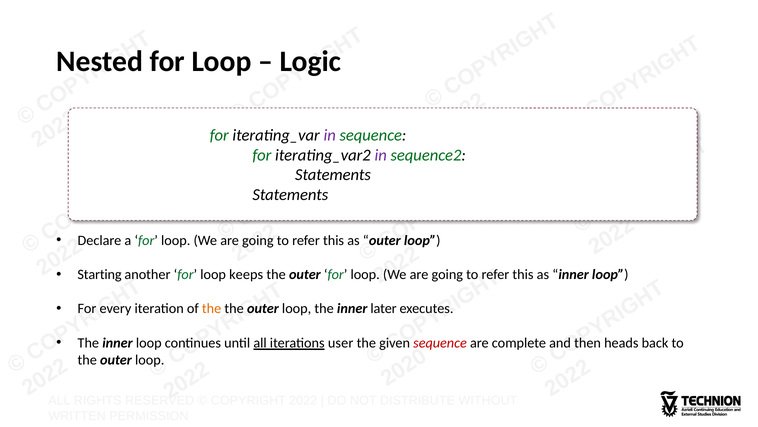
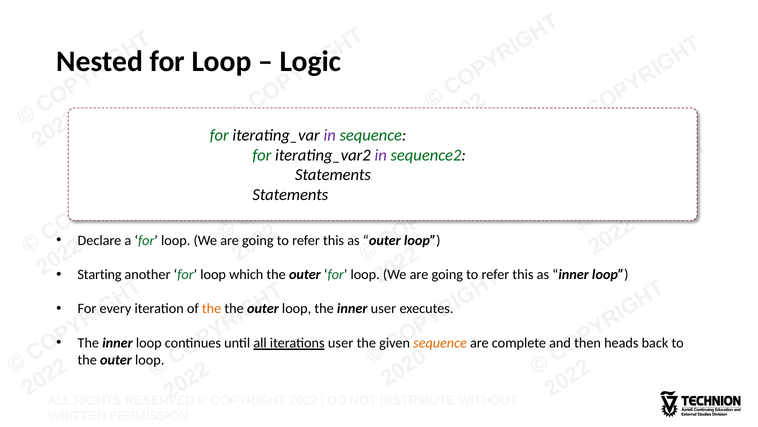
keeps: keeps -> which (246, 274)
inner later: later -> user (383, 308)
sequence colour: red -> orange (440, 342)
